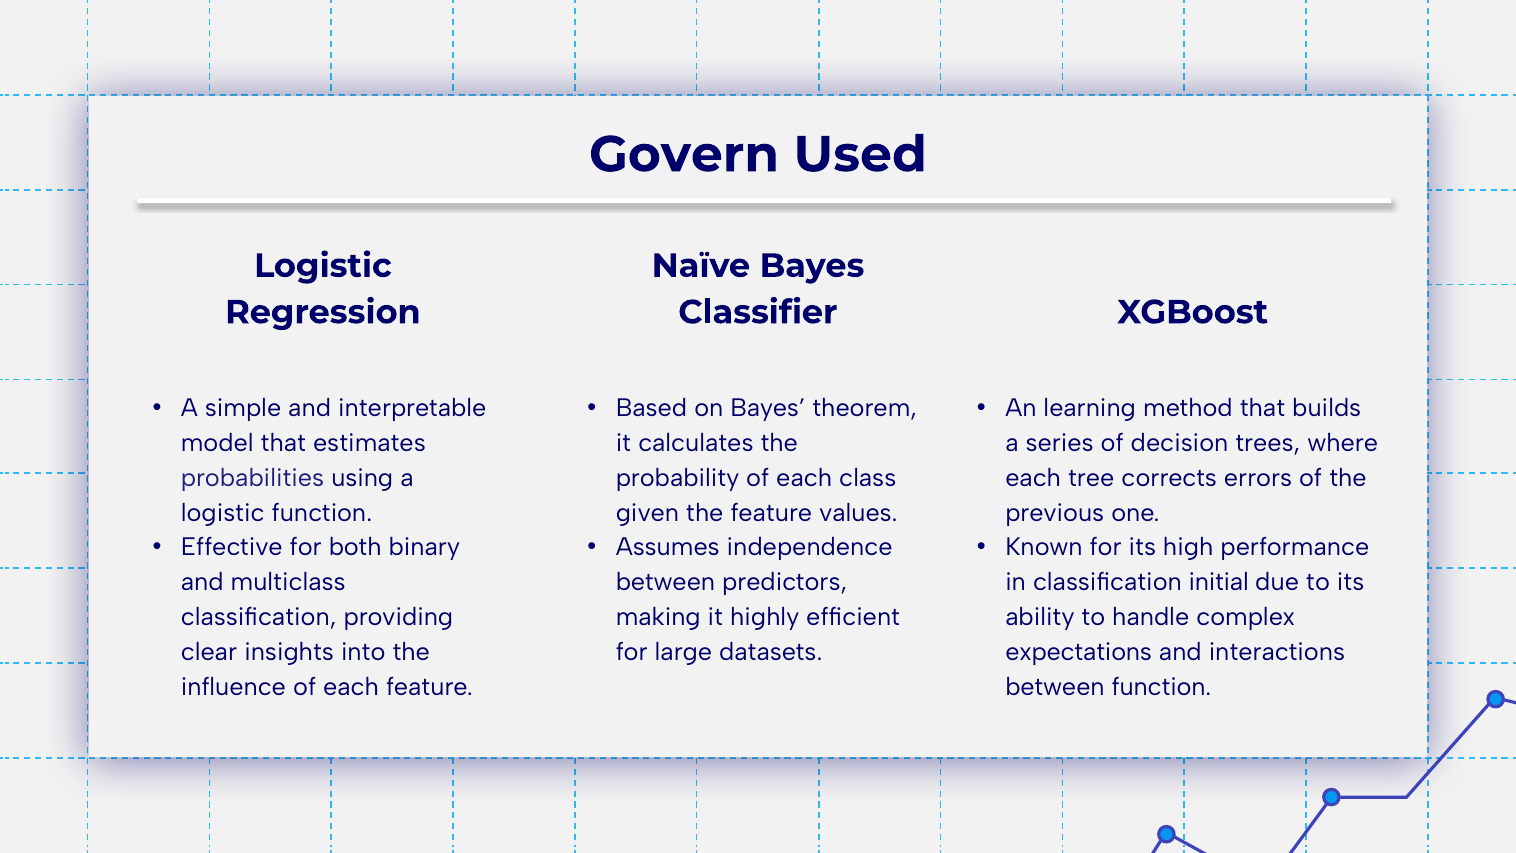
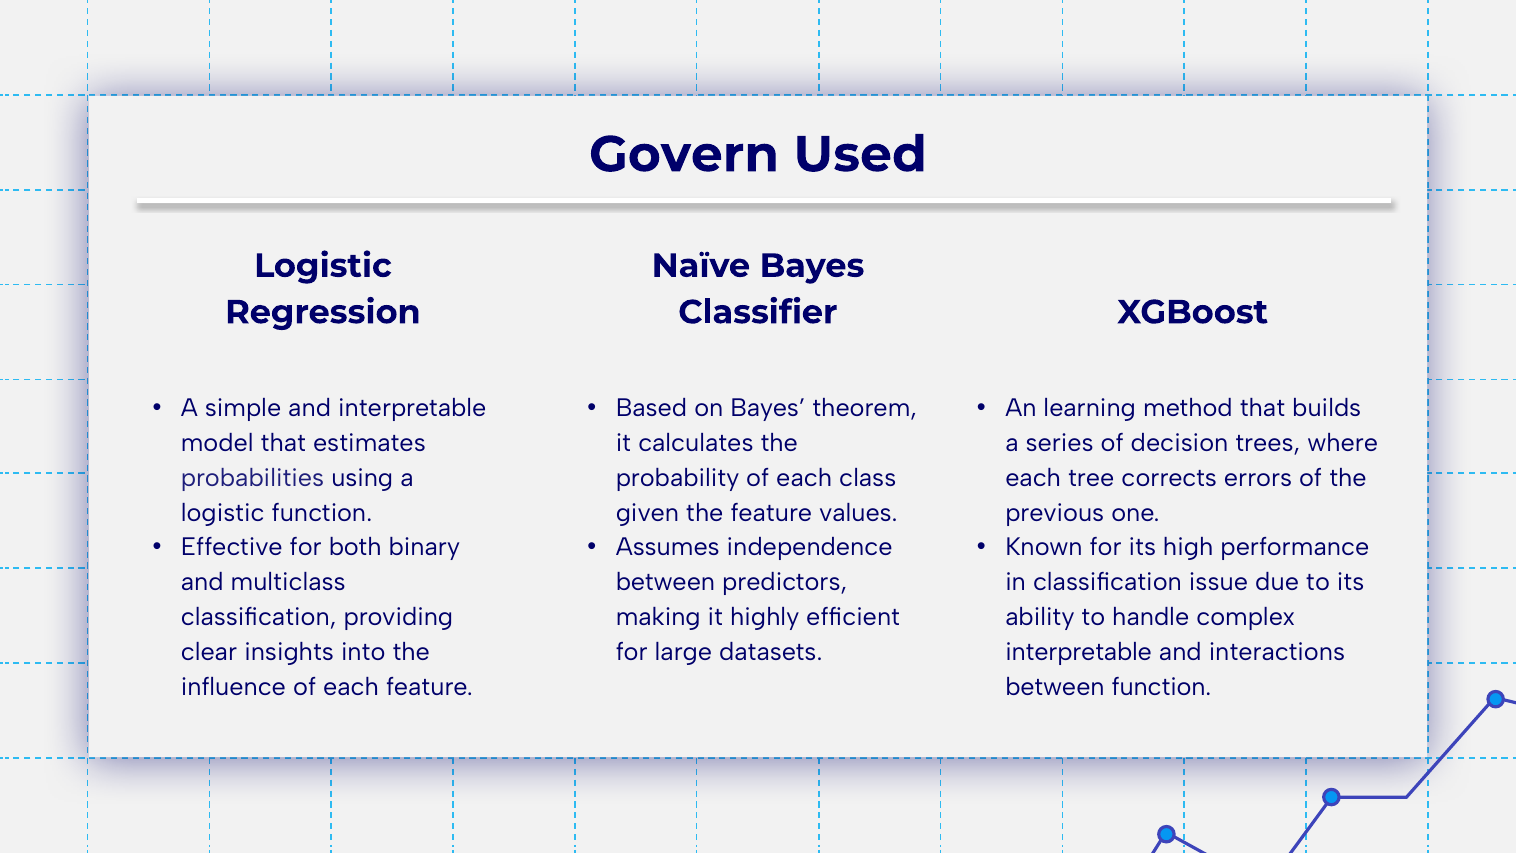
initial: initial -> issue (1219, 582)
expectations: expectations -> interpretable (1079, 652)
